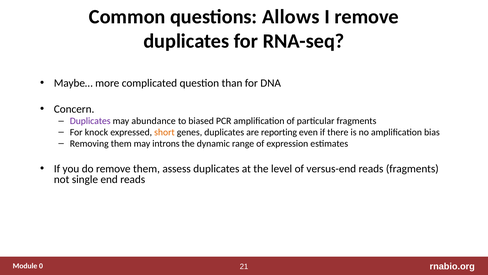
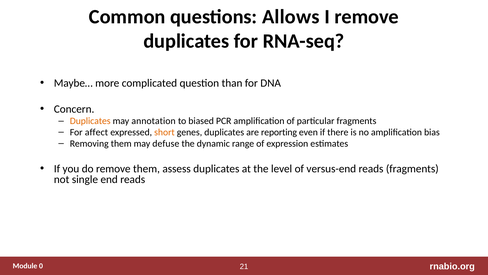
Duplicates colour: purple -> orange (90, 121)
abundance: abundance -> annotation (154, 121)
knock: knock -> affect (96, 132)
introns: introns -> defuse (166, 143)
